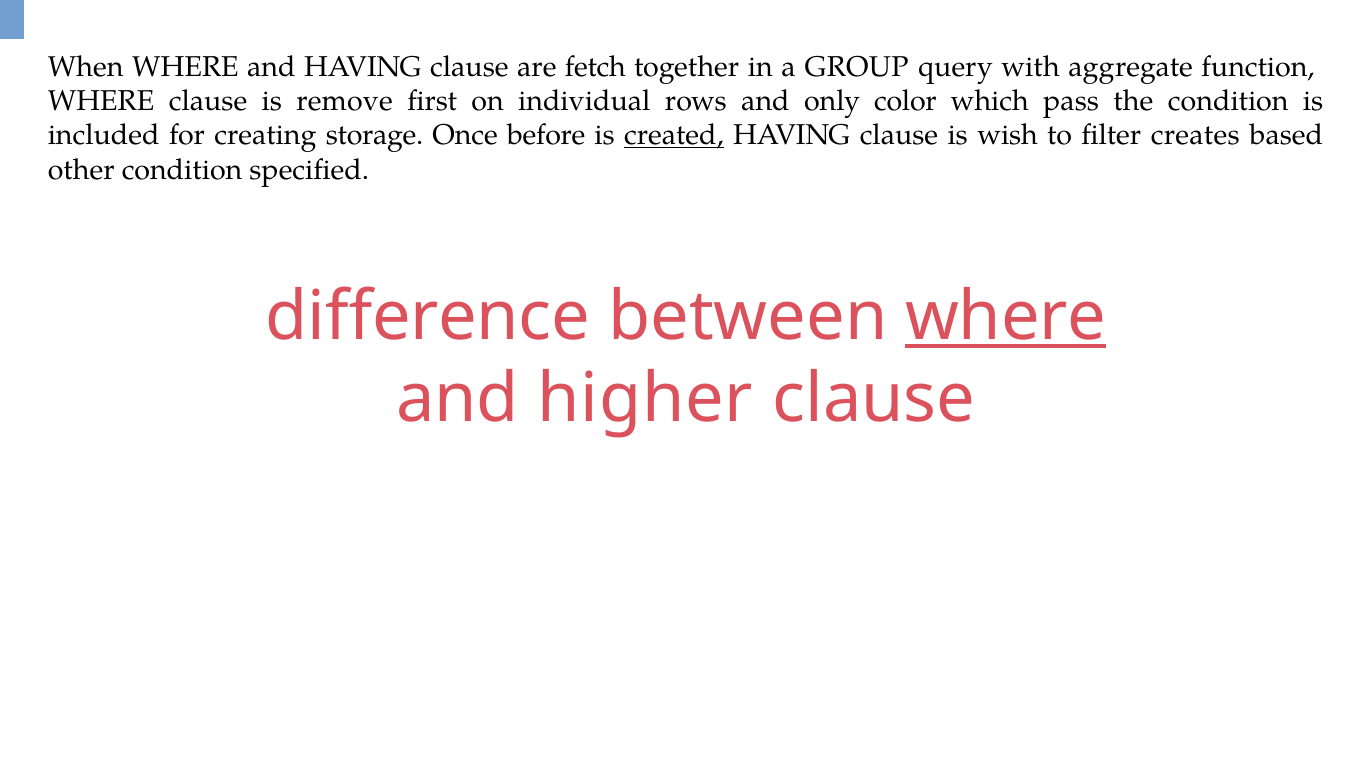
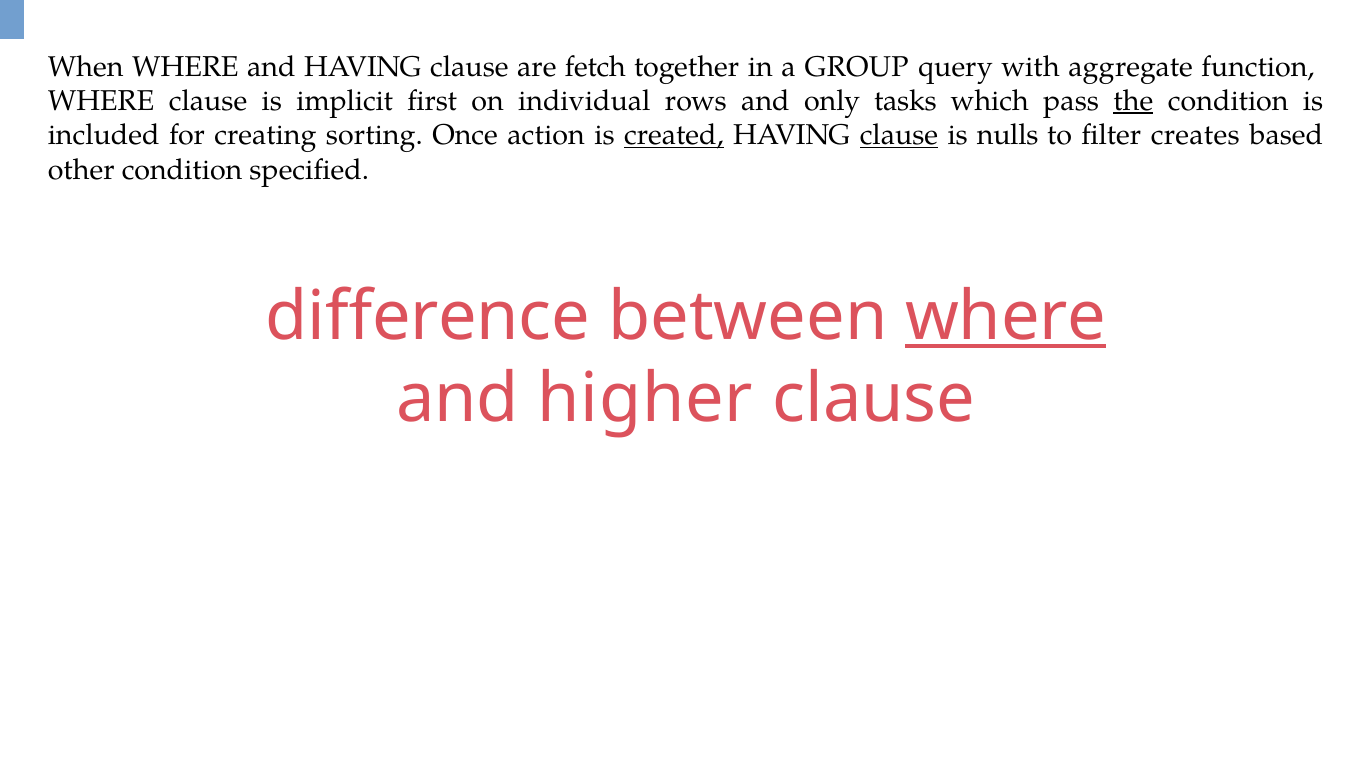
remove: remove -> implicit (345, 101)
color: color -> tasks (905, 101)
the underline: none -> present (1133, 101)
storage: storage -> sorting (374, 135)
before: before -> action (546, 135)
clause underline: none -> present (899, 135)
wish: wish -> nulls (1008, 135)
